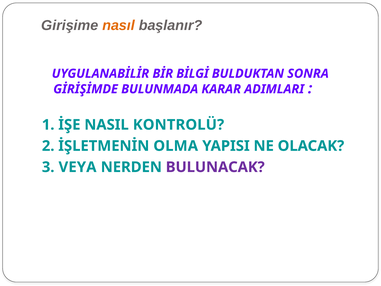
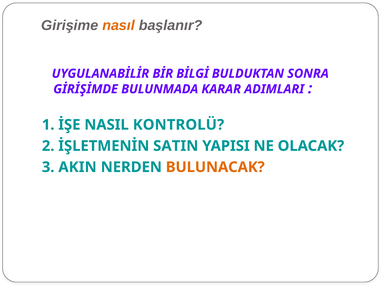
OLMA: OLMA -> SATIN (176, 146)
VEYA: VEYA -> AKIN (78, 167)
BULUNACAK colour: purple -> orange (215, 167)
